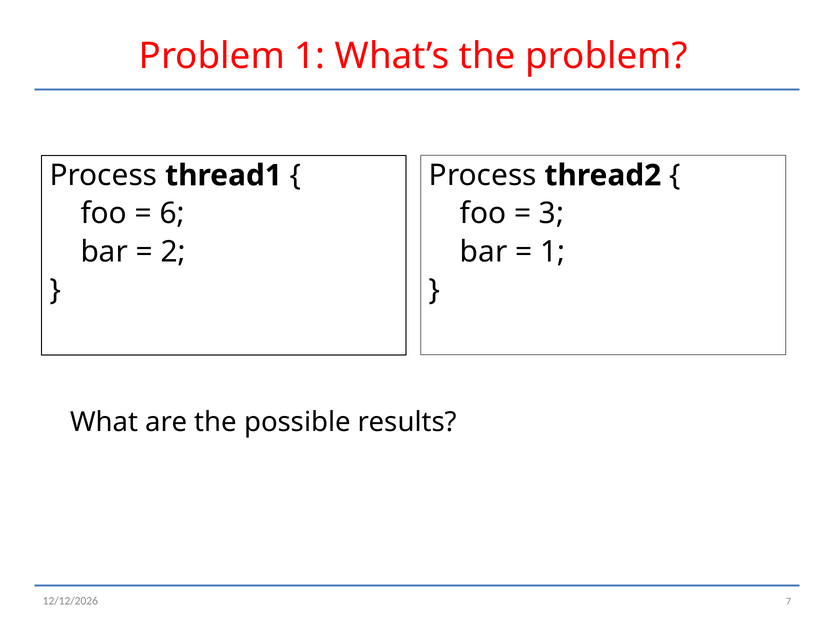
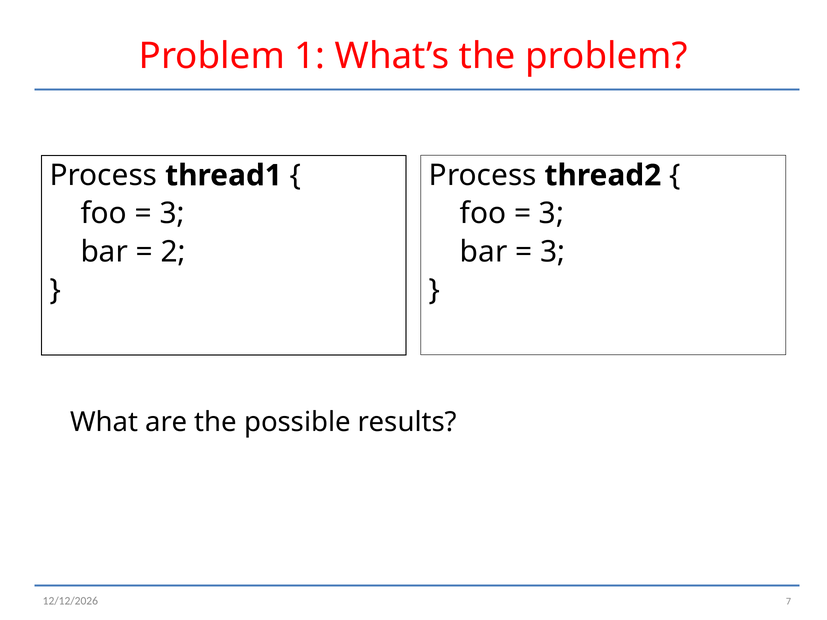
6: 6 -> 3 (172, 214)
1: 1 -> 3 (553, 252)
